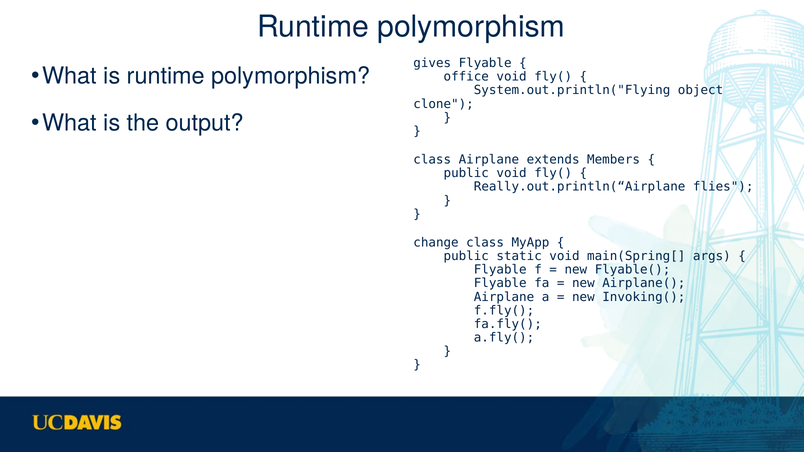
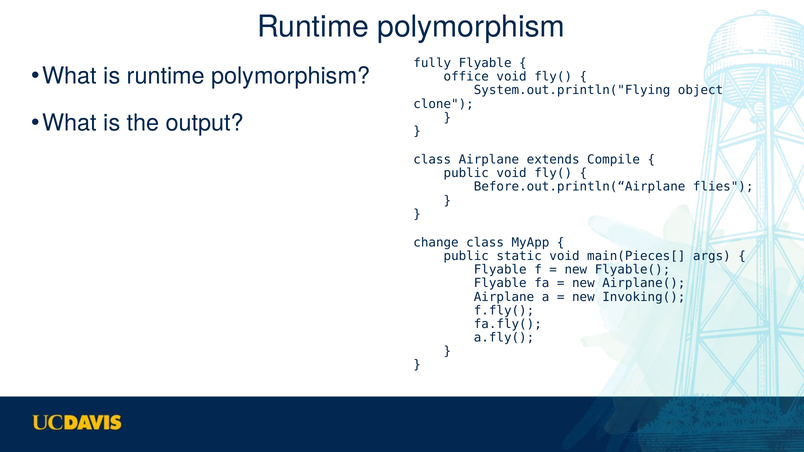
gives: gives -> fully (432, 63)
Members: Members -> Compile (614, 160)
Really.out.println(“Airplane: Really.out.println(“Airplane -> Before.out.println(“Airplane (580, 187)
main(Spring[: main(Spring[ -> main(Pieces[ (636, 256)
